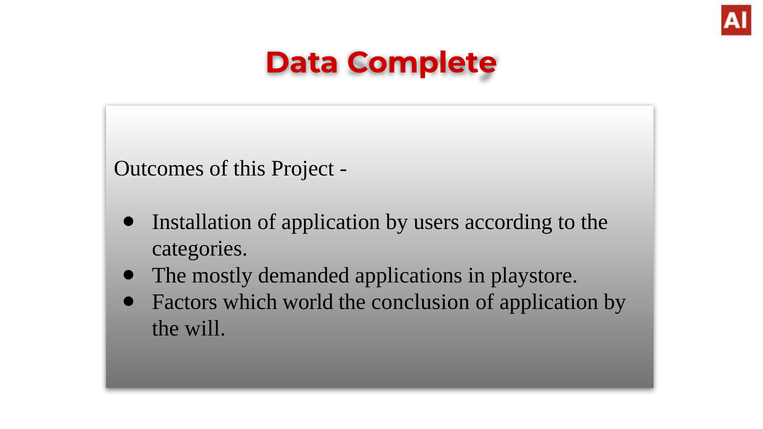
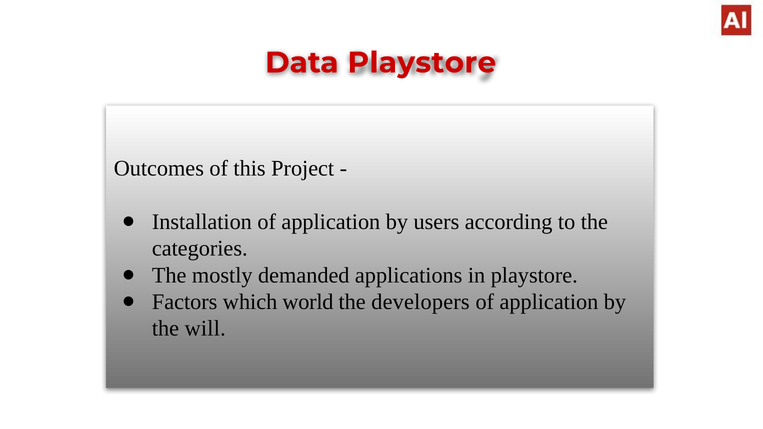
Data Complete: Complete -> Playstore (422, 63)
conclusion: conclusion -> developers (420, 302)
